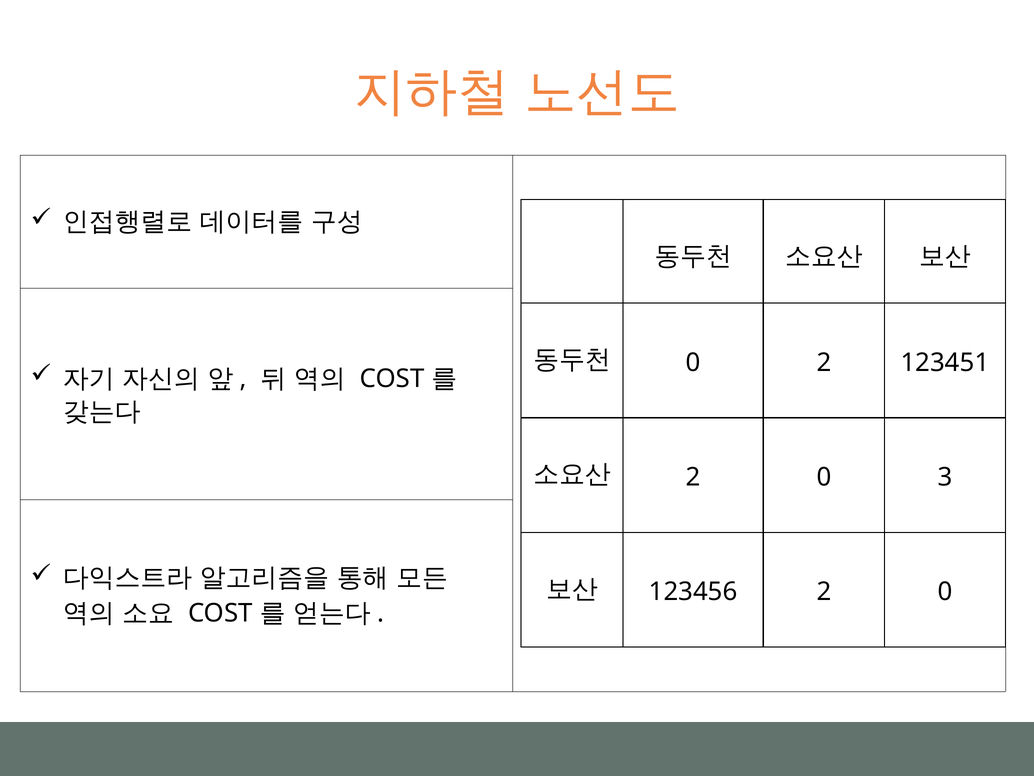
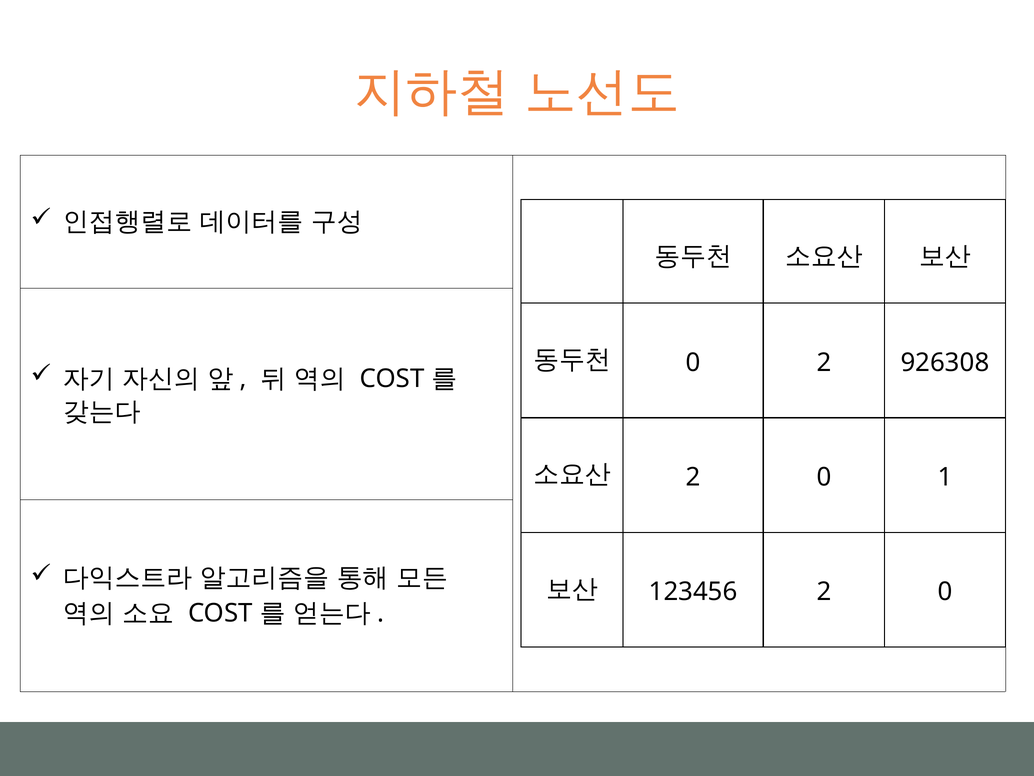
123451: 123451 -> 926308 (945, 362)
3: 3 -> 1 (945, 477)
